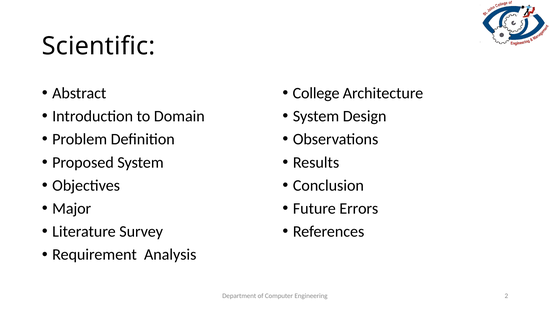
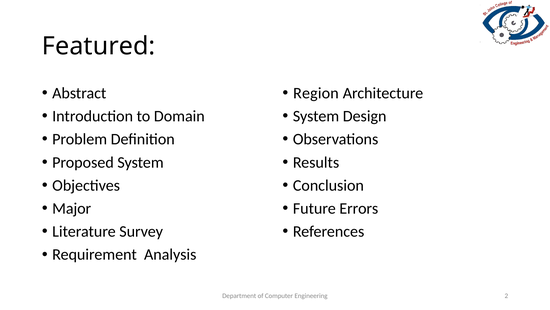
Scientific: Scientific -> Featured (99, 46)
College: College -> Region (316, 93)
